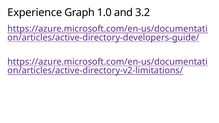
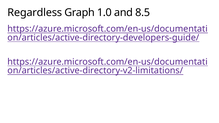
Experience: Experience -> Regardless (35, 13)
3.2: 3.2 -> 8.5 (143, 13)
